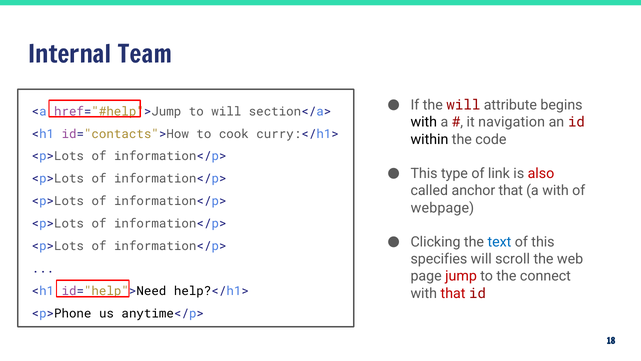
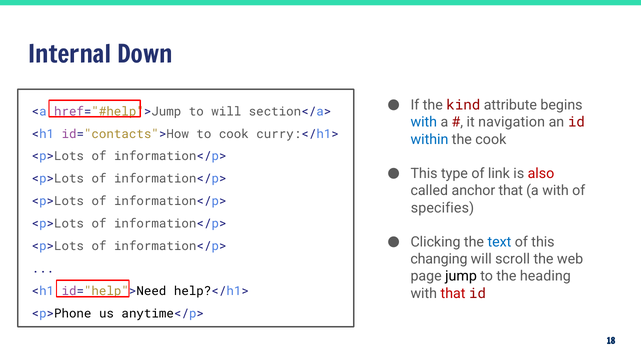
Team: Team -> Down (145, 54)
the will: will -> kind (463, 105)
with colour: black -> blue (424, 122)
within colour: black -> blue (429, 139)
the code: code -> cook (491, 139)
webpage: webpage -> specifies (442, 208)
specifies: specifies -> changing (439, 259)
jump colour: red -> black (461, 276)
connect: connect -> heading (545, 276)
